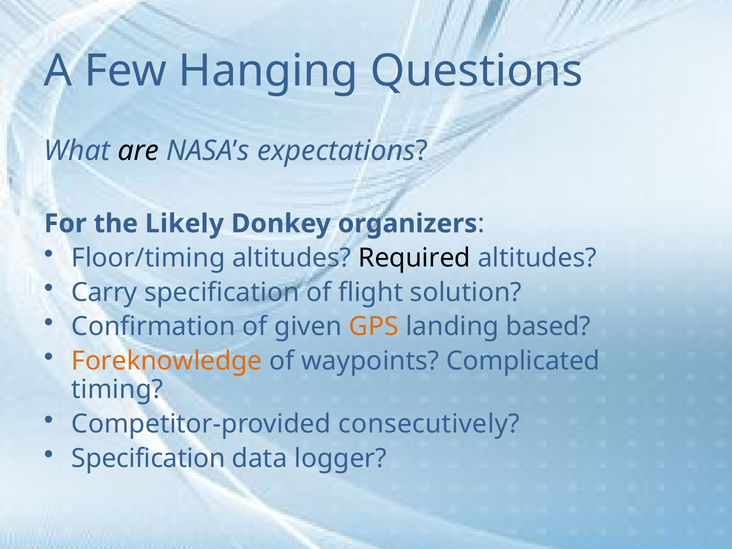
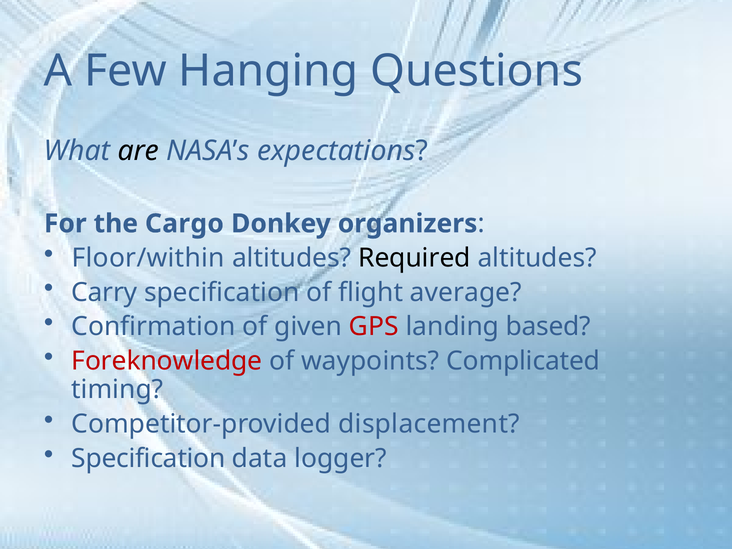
Likely: Likely -> Cargo (184, 224)
Floor/timing: Floor/timing -> Floor/within (148, 258)
solution: solution -> average (466, 292)
GPS colour: orange -> red (374, 327)
Foreknowledge colour: orange -> red (167, 361)
consecutively: consecutively -> displacement (429, 424)
